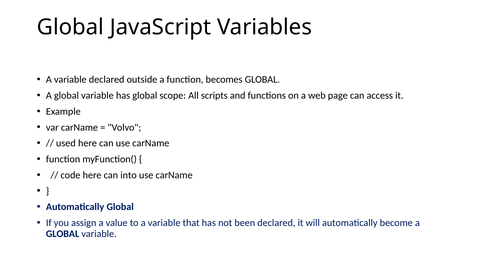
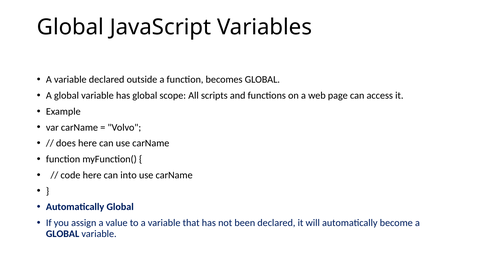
used: used -> does (66, 143)
